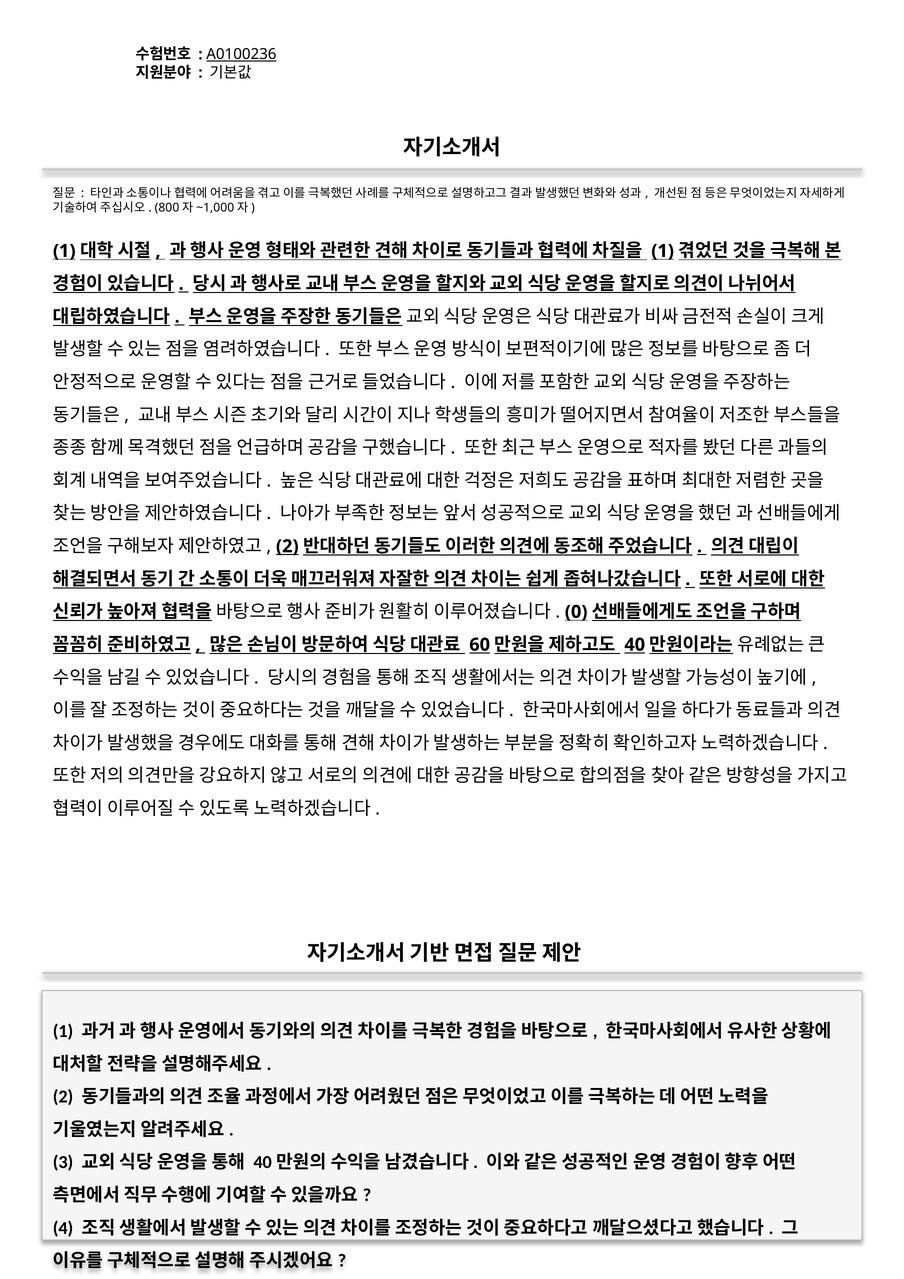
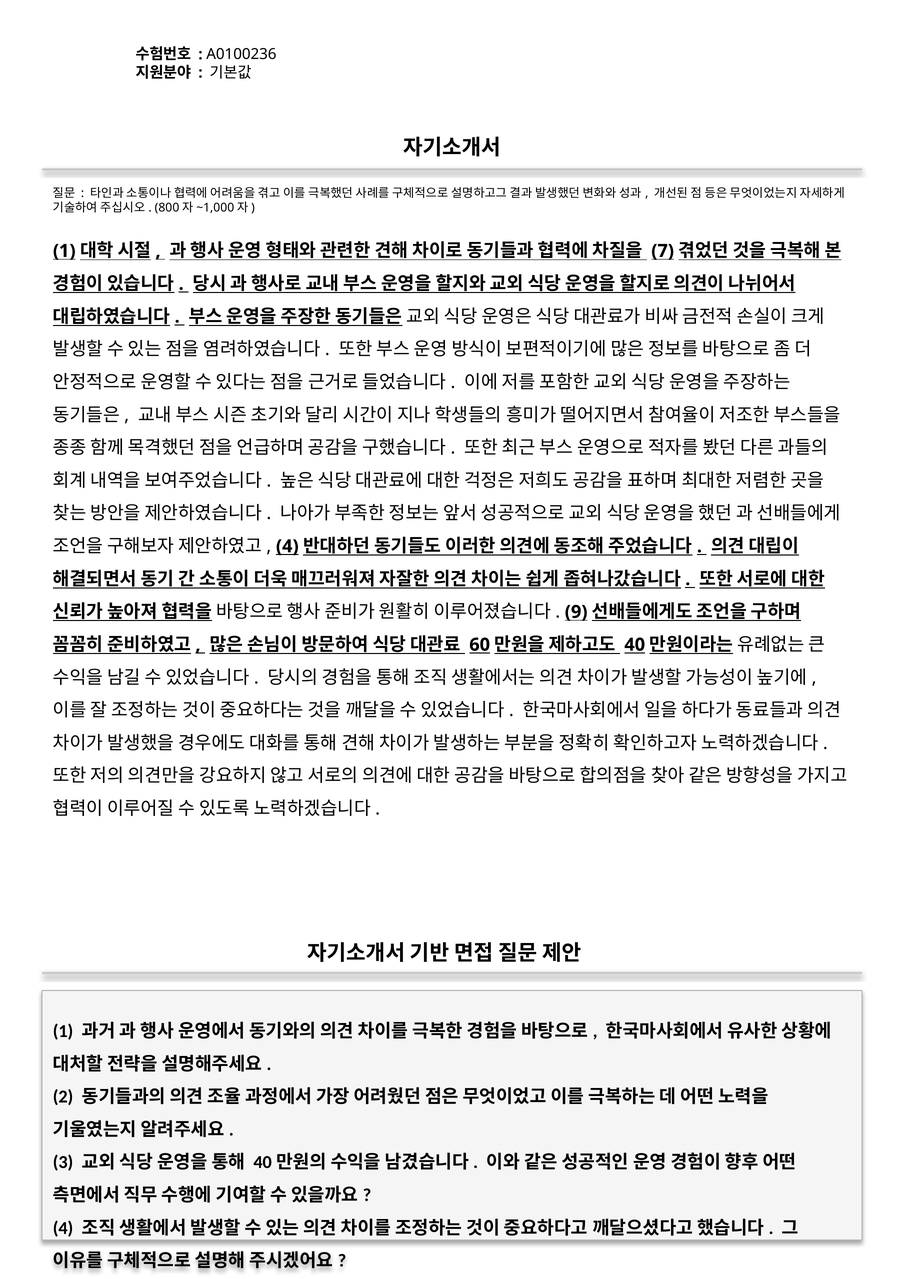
A0100236 underline: present -> none (241, 54)
1: 1 -> 7 (663, 251)
2: 2 -> 4 (287, 546)
0: 0 -> 9 (576, 612)
